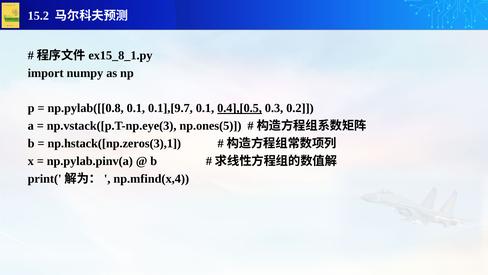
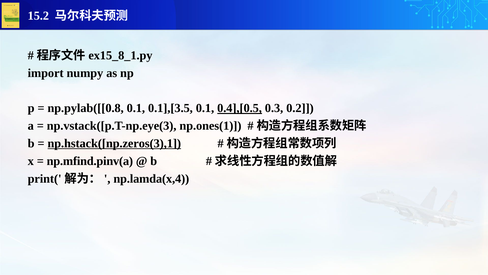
0.1],[9.7: 0.1],[9.7 -> 0.1],[3.5 (170, 108)
np.ones(5: np.ones(5 -> np.ones(1 (210, 126)
np.hstack([np.zeros(3),1 underline: none -> present (114, 143)
np.pylab.pinv(a: np.pylab.pinv(a -> np.mfind.pinv(a (90, 161)
np.mfind(x,4: np.mfind(x,4 -> np.lamda(x,4 (151, 178)
